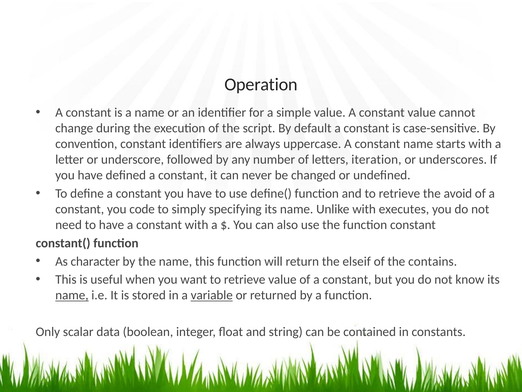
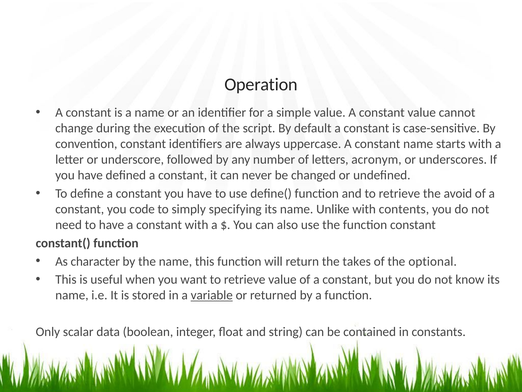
iteration: iteration -> acronym (376, 159)
executes: executes -> contents (404, 209)
elseif: elseif -> takes (357, 261)
contains: contains -> optional (433, 261)
name underline: present -> none (72, 295)
